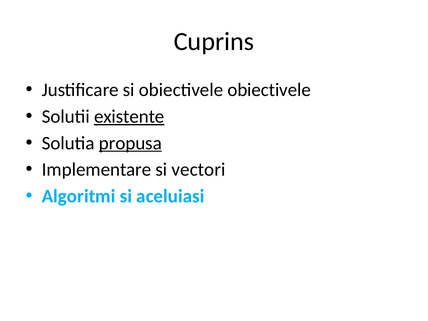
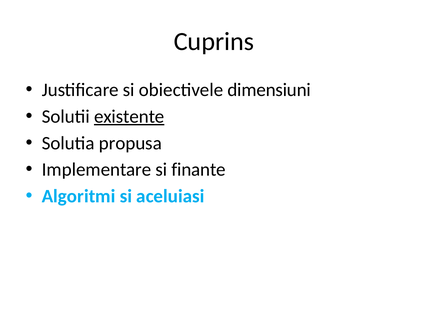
obiectivele obiectivele: obiectivele -> dimensiuni (269, 90)
propusa underline: present -> none (130, 143)
vectori: vectori -> finante (199, 170)
